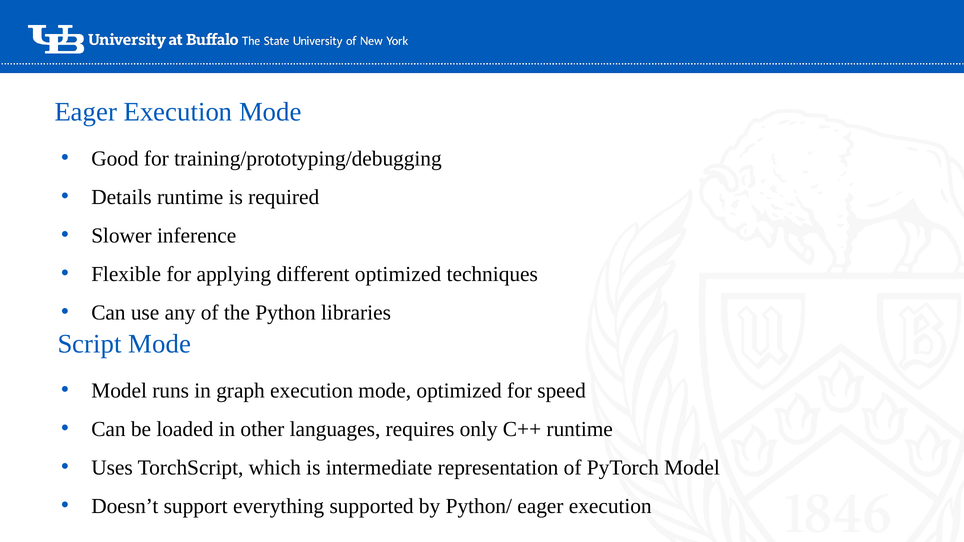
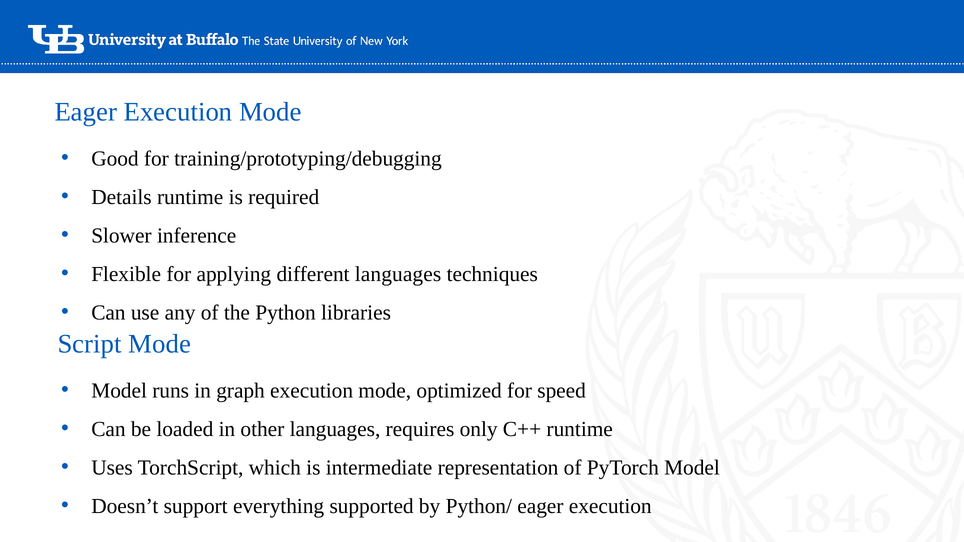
different optimized: optimized -> languages (398, 274)
